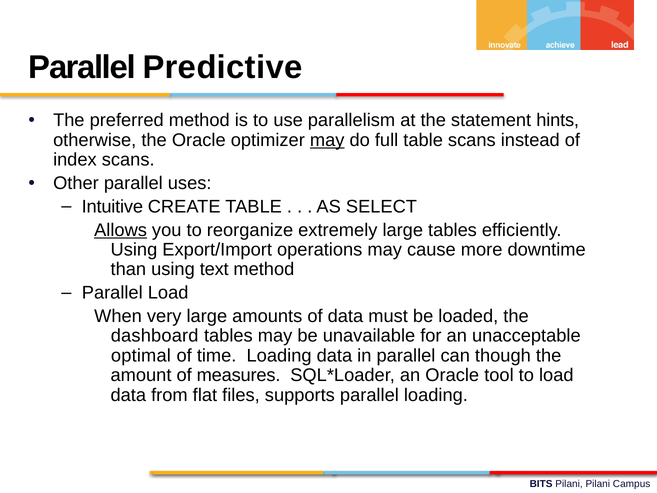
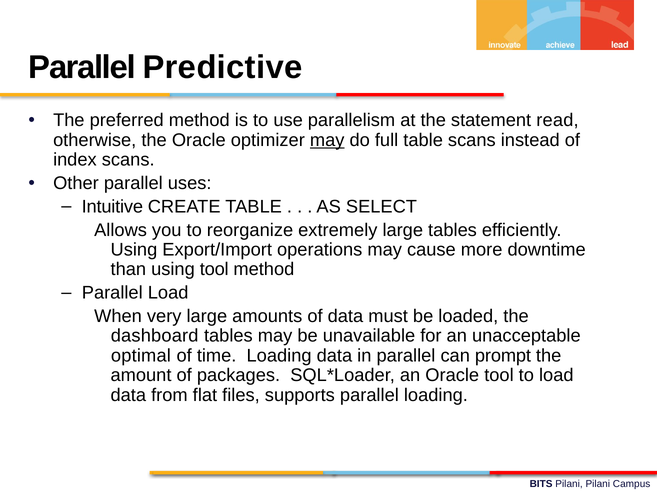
hints: hints -> read (557, 120)
Allows underline: present -> none (121, 230)
using text: text -> tool (214, 269)
though: though -> prompt (503, 355)
measures: measures -> packages (238, 375)
